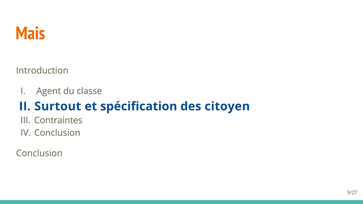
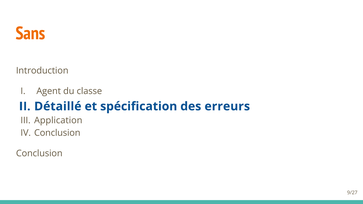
Mais: Mais -> Sans (30, 33)
Surtout: Surtout -> Détaillé (58, 106)
citoyen: citoyen -> erreurs (227, 106)
Contraintes: Contraintes -> Application (58, 121)
